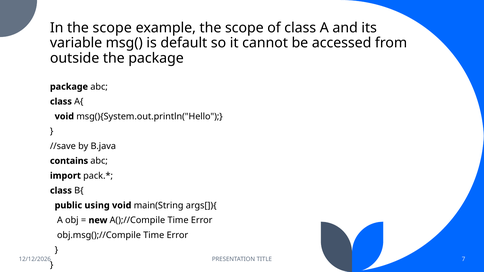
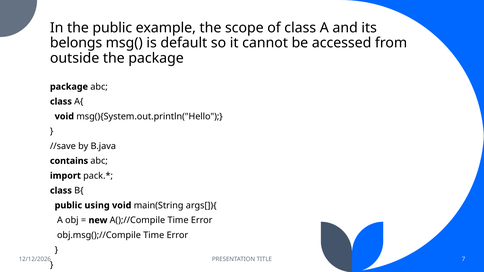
In the scope: scope -> public (112, 28)
variable: variable -> belongs (76, 43)
